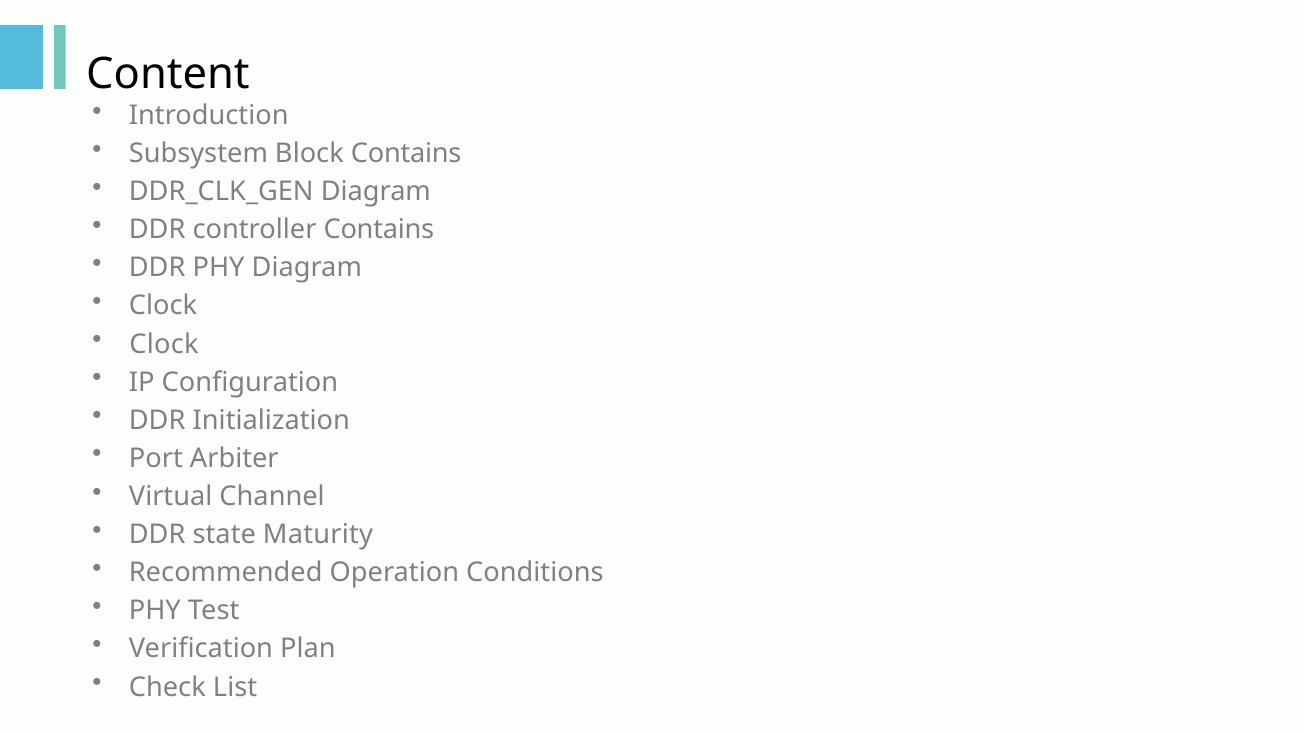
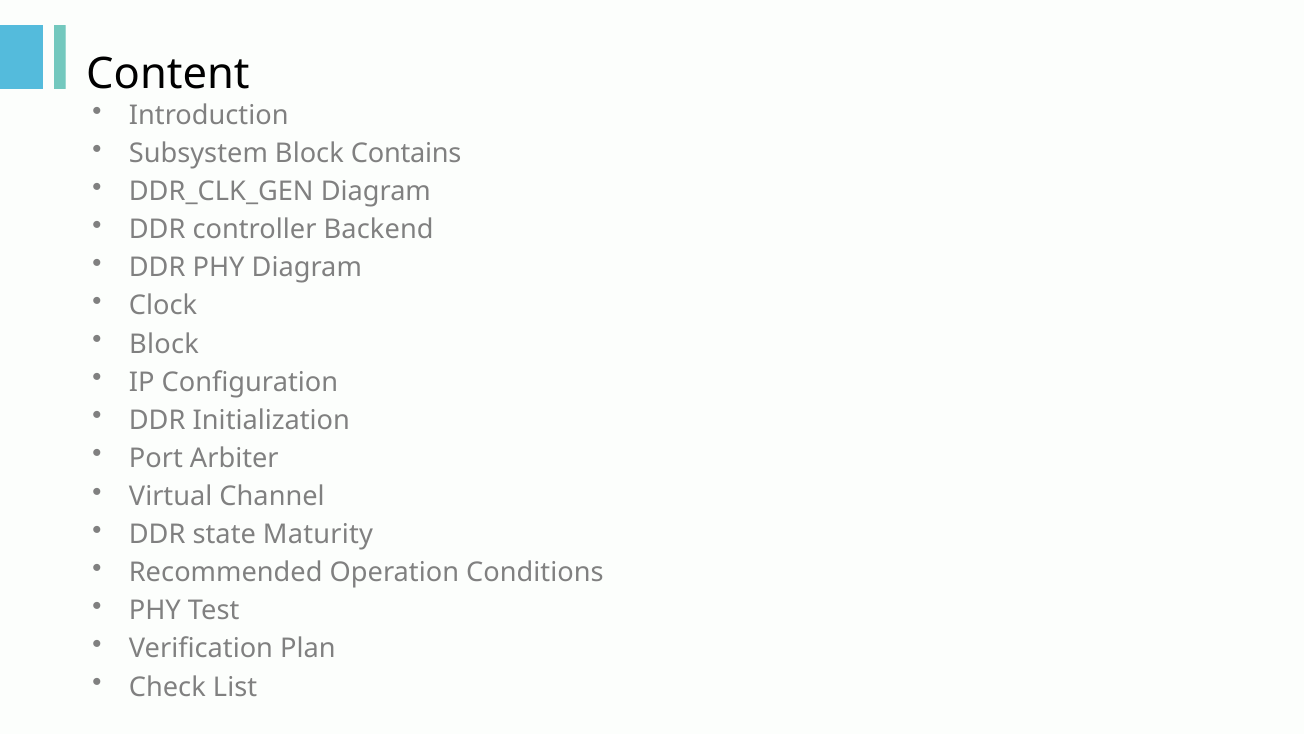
controller Contains: Contains -> Backend (379, 230)
Clock: Clock -> Block (164, 344)
